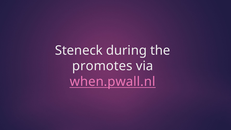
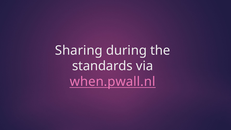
Steneck: Steneck -> Sharing (79, 50)
promotes: promotes -> standards (102, 66)
